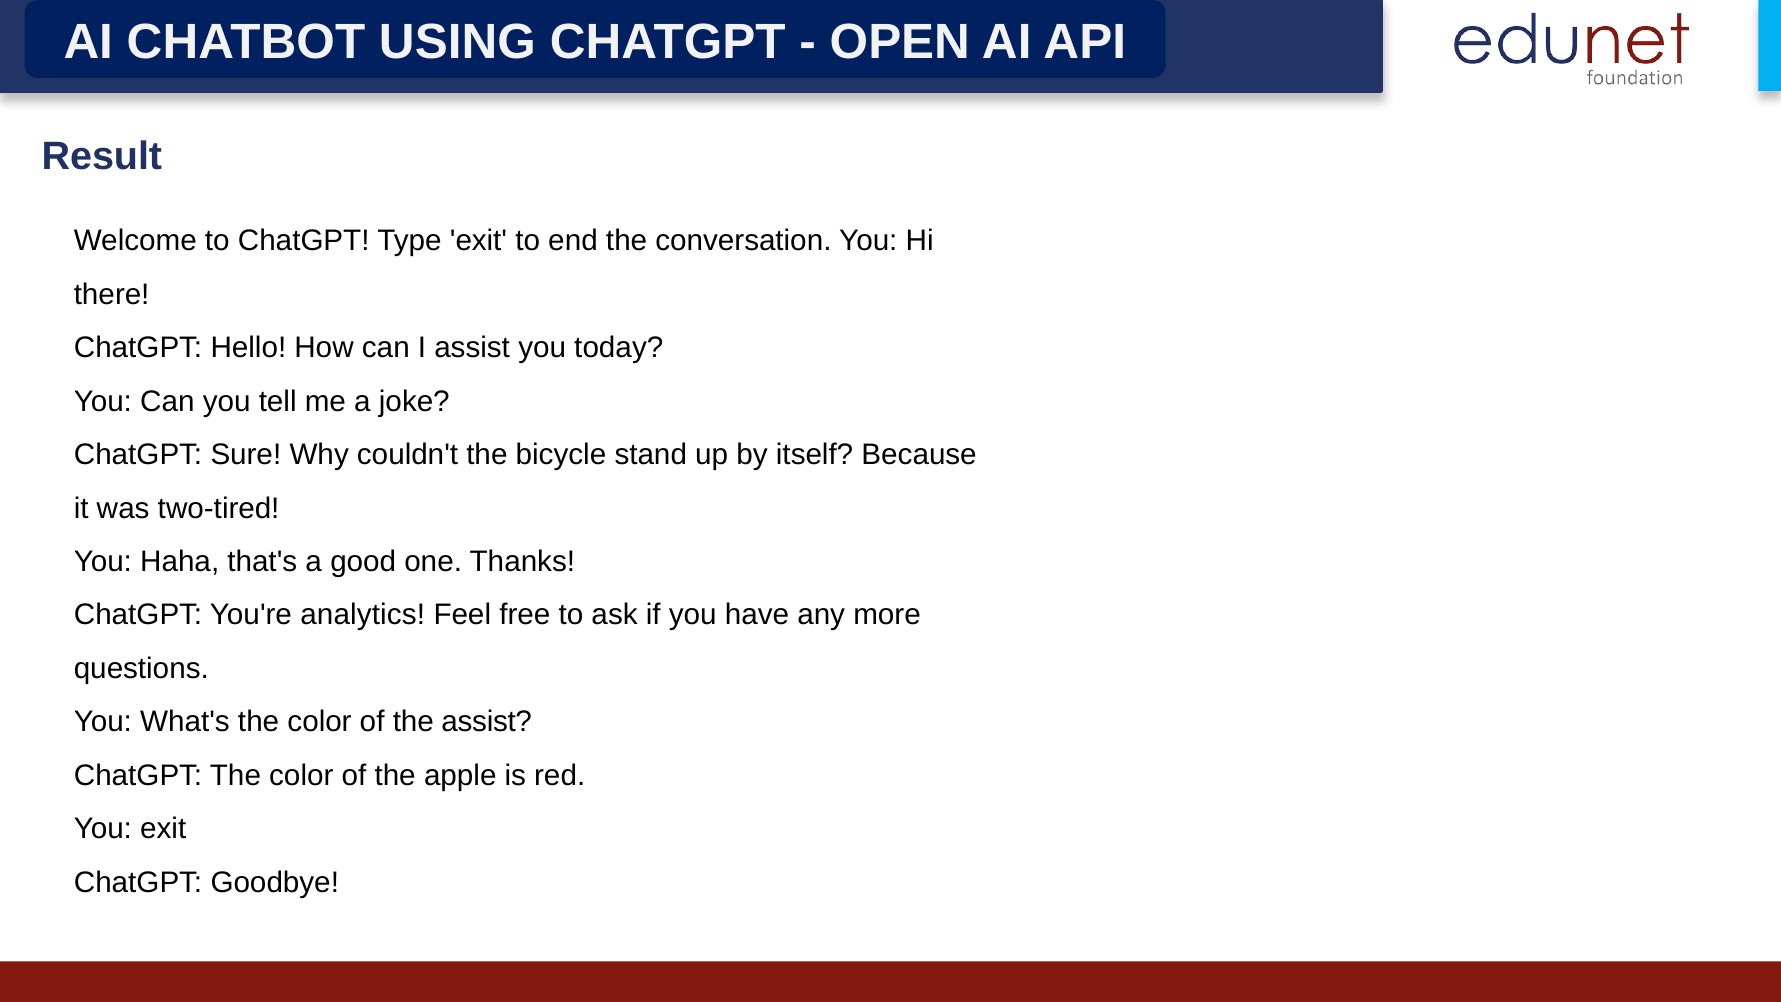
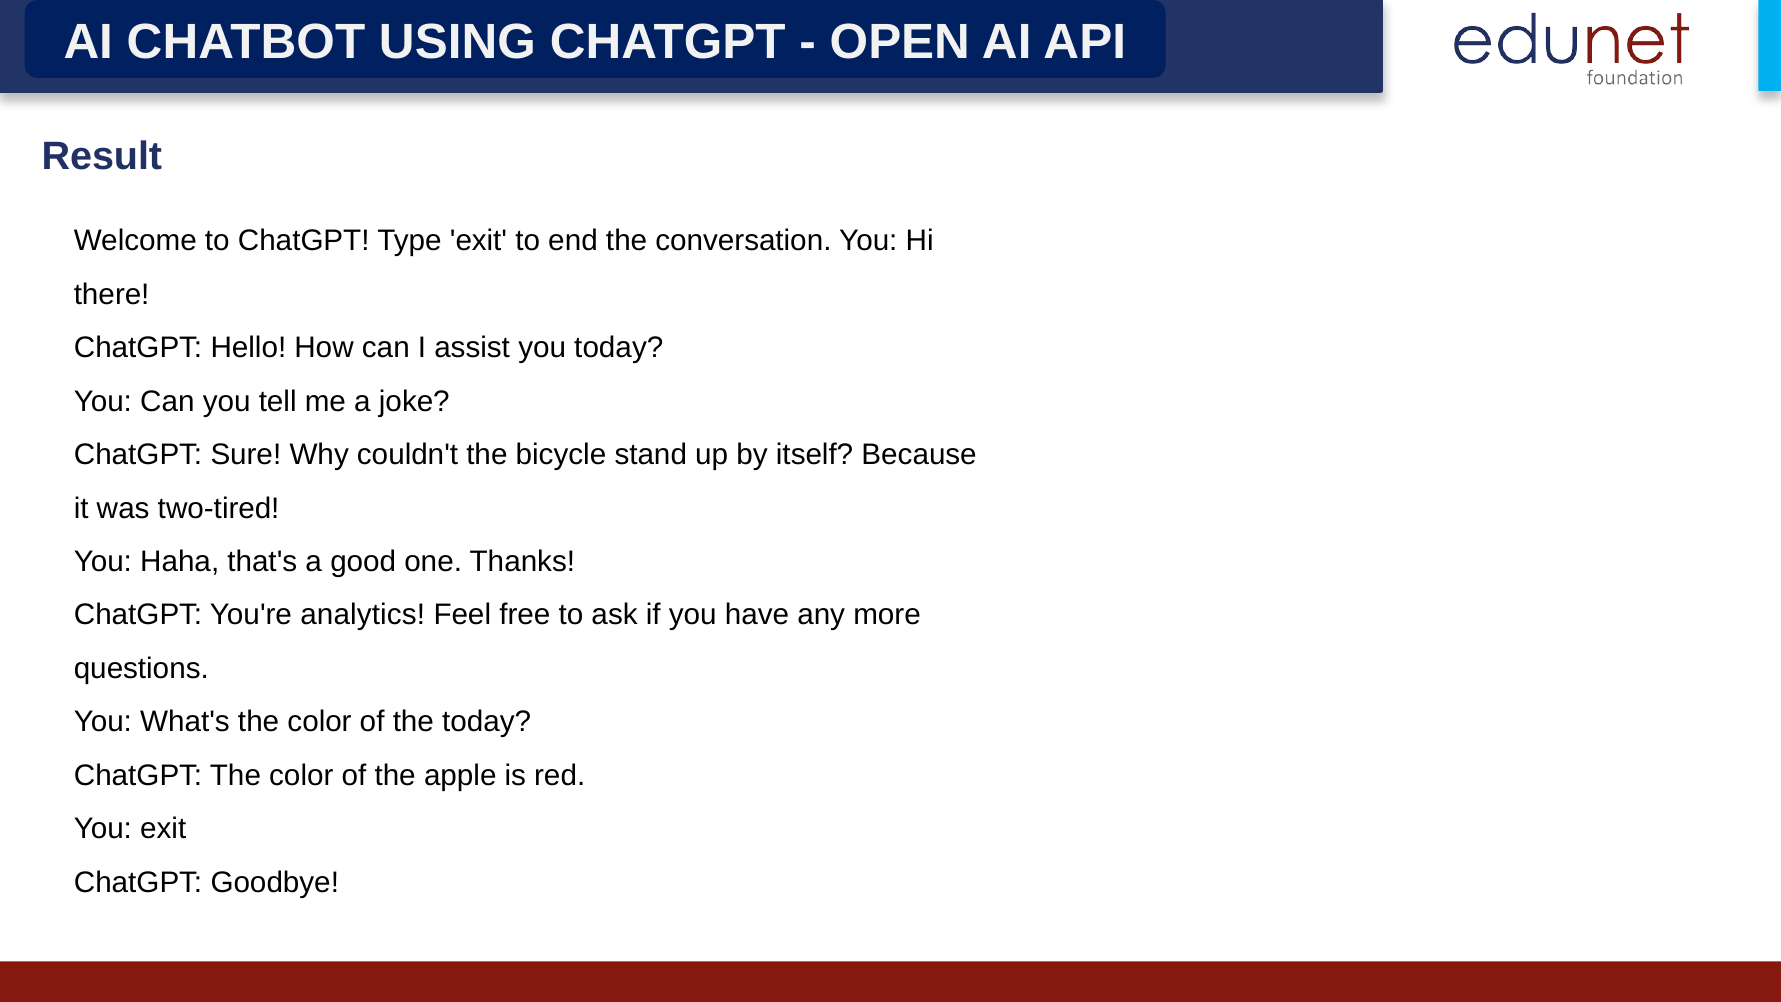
the assist: assist -> today (487, 722)
